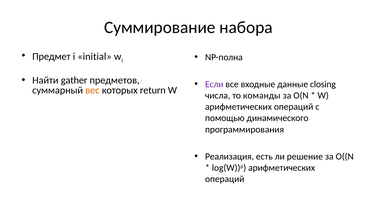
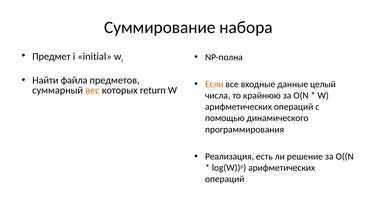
gather: gather -> файла (74, 80)
Если colour: purple -> orange (214, 84)
closing: closing -> целый (323, 84)
команды: команды -> крайнюю (262, 96)
